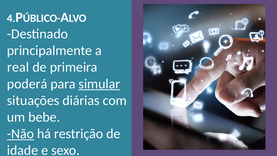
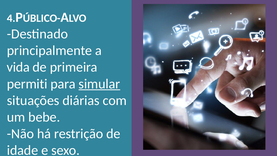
real: real -> vida (18, 67)
poderá: poderá -> permiti (27, 84)
Não underline: present -> none (20, 134)
